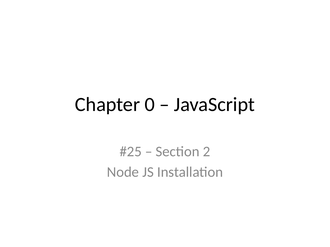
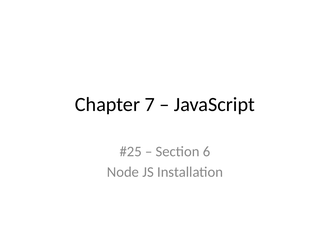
0: 0 -> 7 (150, 105)
2: 2 -> 6 (207, 152)
